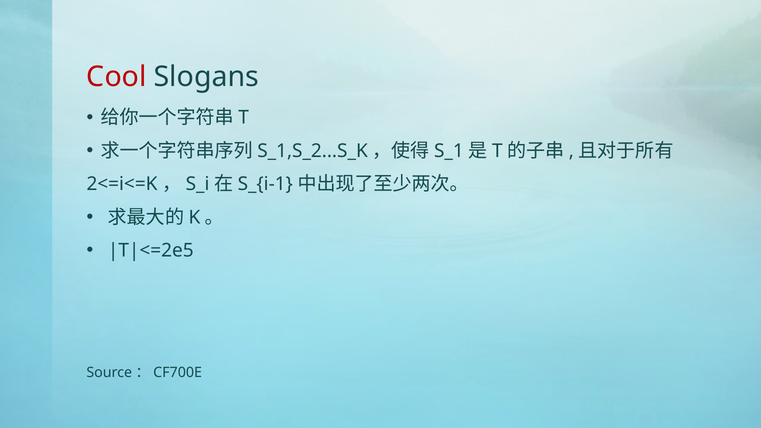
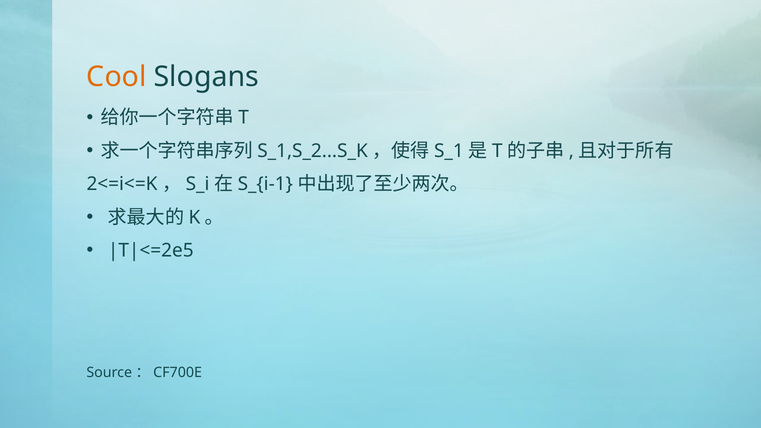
Cool colour: red -> orange (116, 77)
